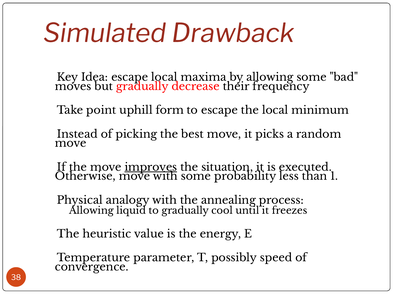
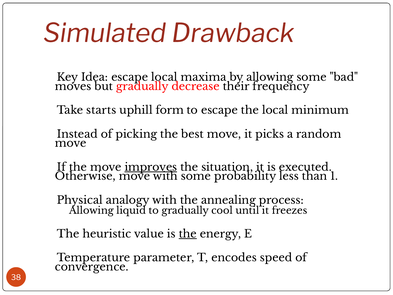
point: point -> starts (101, 110)
the underline: none -> present (188, 234)
possibly: possibly -> encodes (234, 258)
